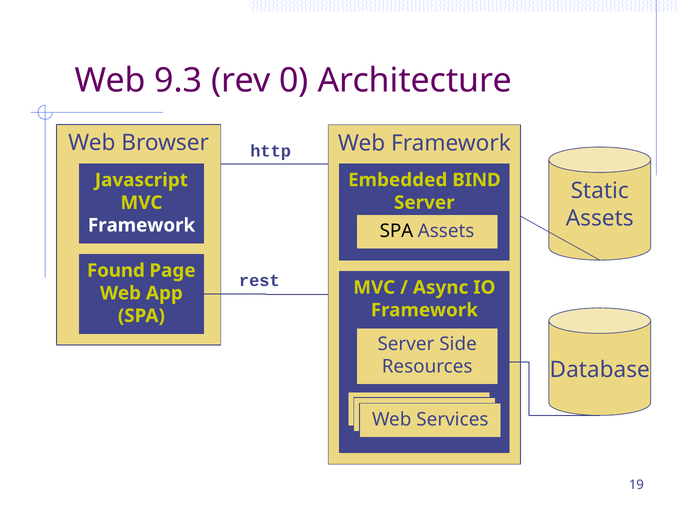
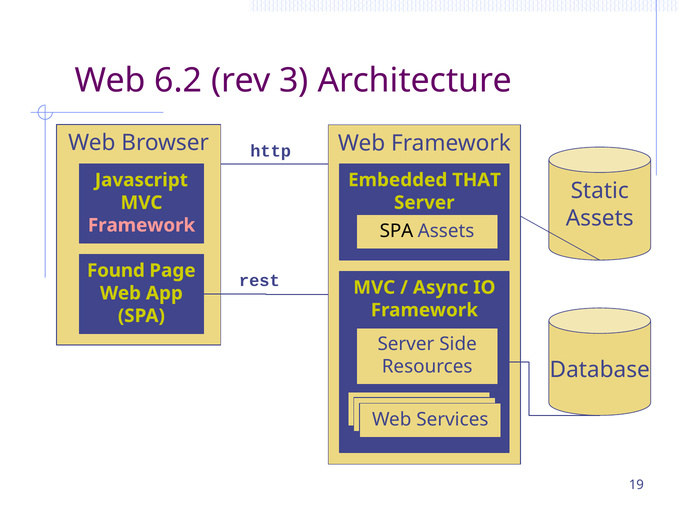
9.3: 9.3 -> 6.2 (178, 80)
0: 0 -> 3 (294, 80)
BIND: BIND -> THAT (477, 180)
Framework colour: white -> pink (141, 225)
